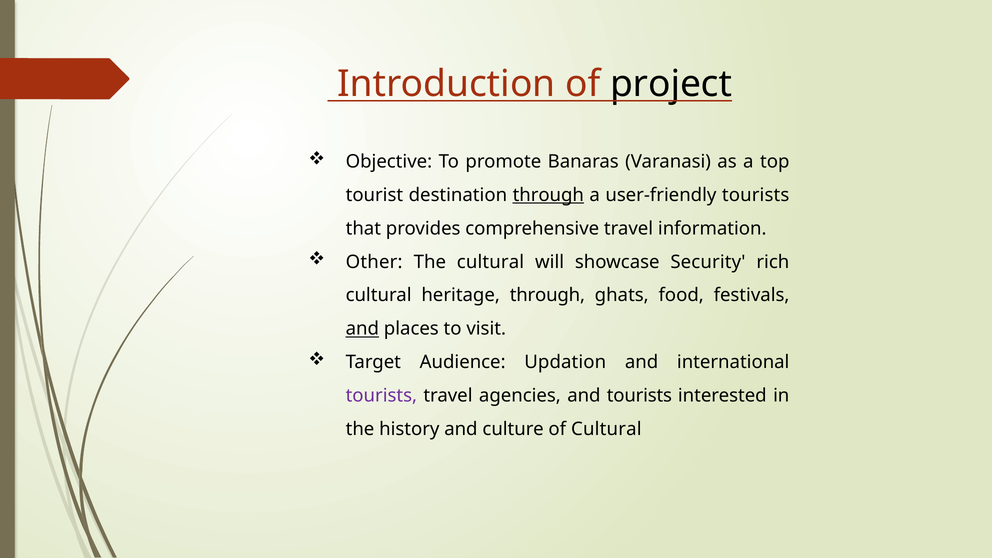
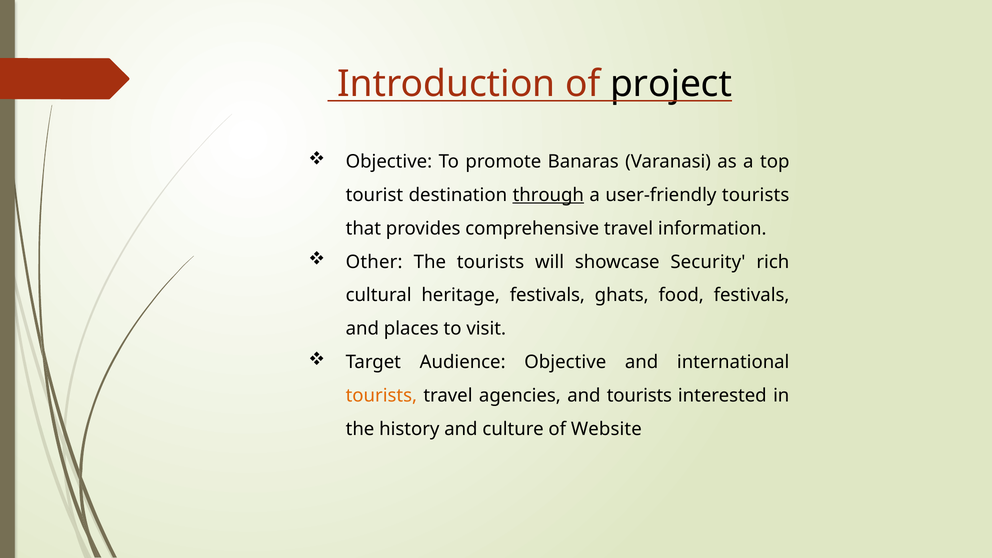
The cultural: cultural -> tourists (491, 262)
heritage through: through -> festivals (547, 295)
and underline: present -> none (362, 329)
Audience Updation: Updation -> Objective (565, 362)
tourists colour: purple -> orange (381, 396)
of Cultural: Cultural -> Website (606, 429)
